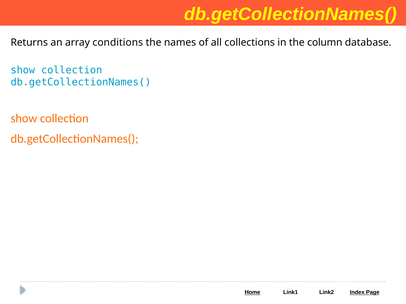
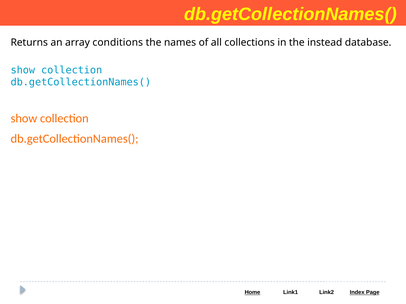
column: column -> instead (325, 43)
